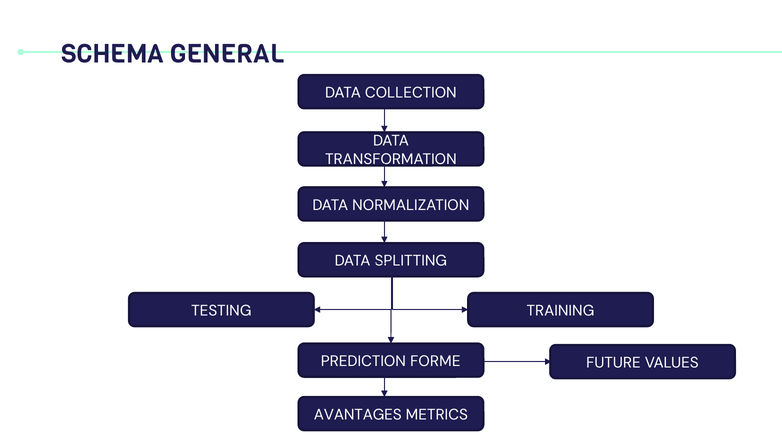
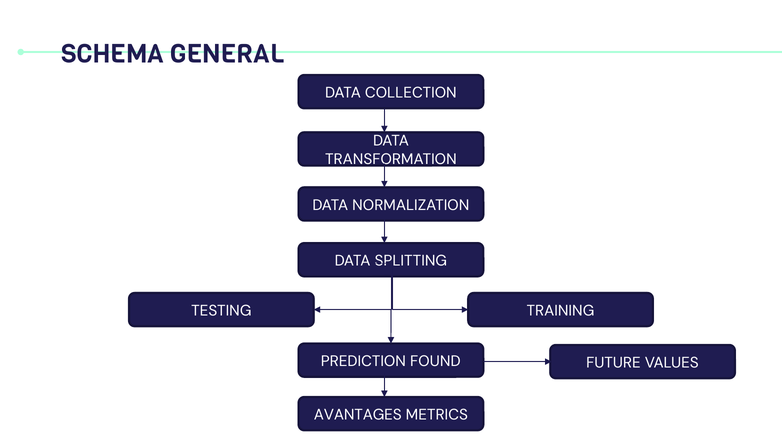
FORME: FORME -> FOUND (435, 361)
